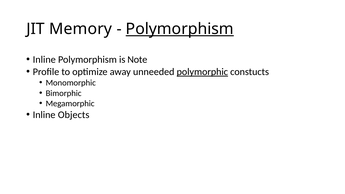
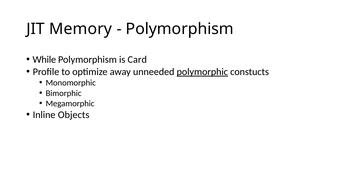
Polymorphism underline: present -> none (180, 29)
Inline: Inline -> While (44, 60)
Note: Note -> Card (137, 60)
